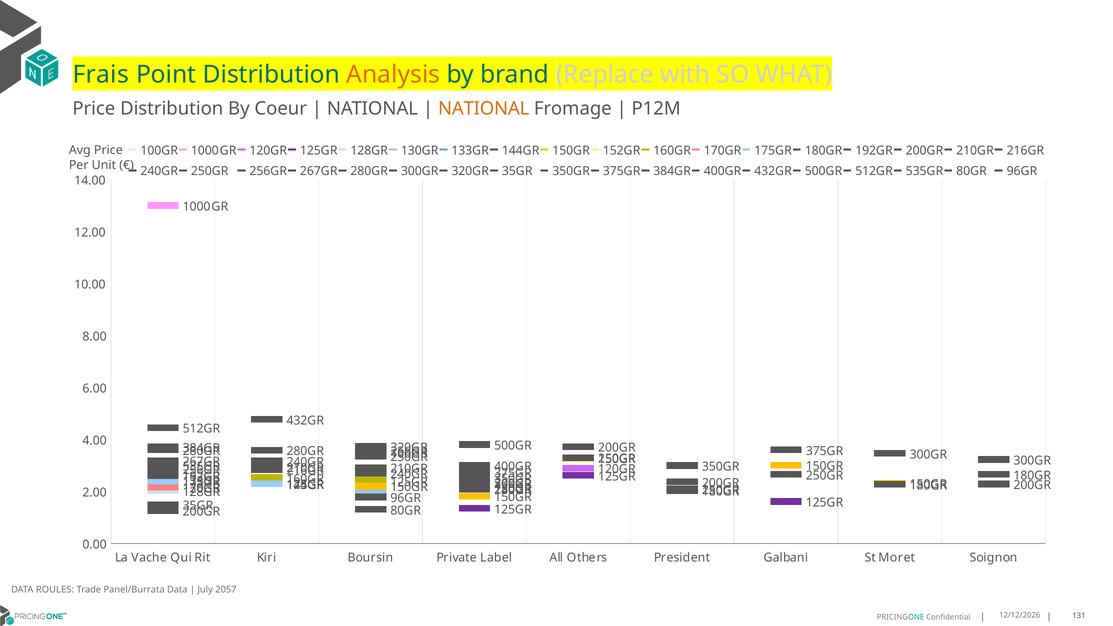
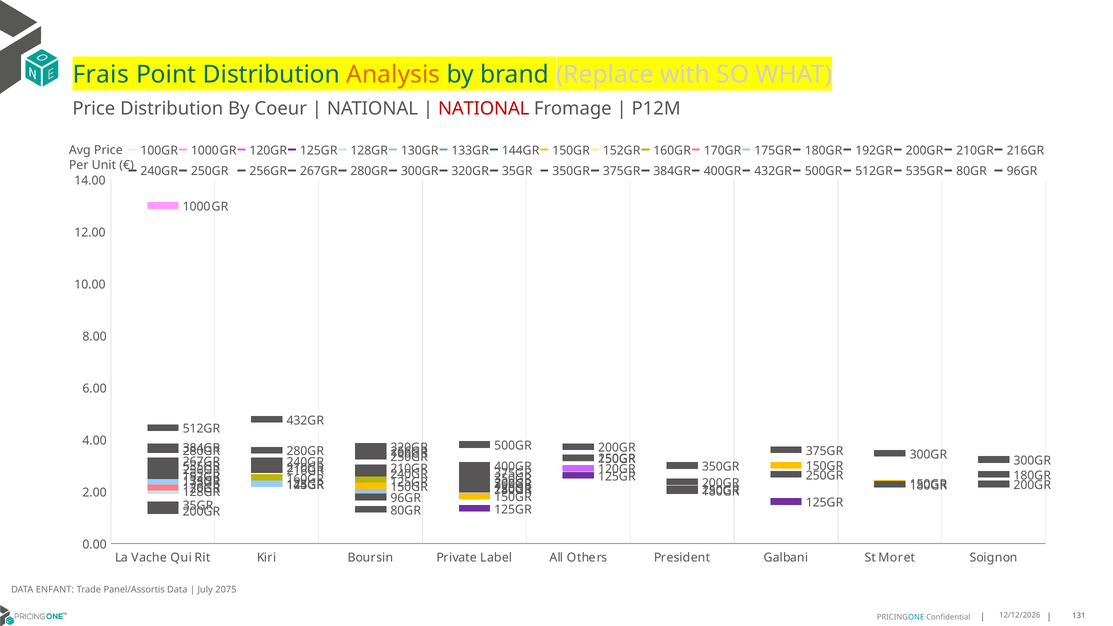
NATIONAL colour: orange -> red (484, 109)
ROULES: ROULES -> ENFANT (55, 590)
Panel/Burrata: Panel/Burrata -> Panel/Assortis (134, 590)
2057: 2057 -> 2075 (226, 590)
